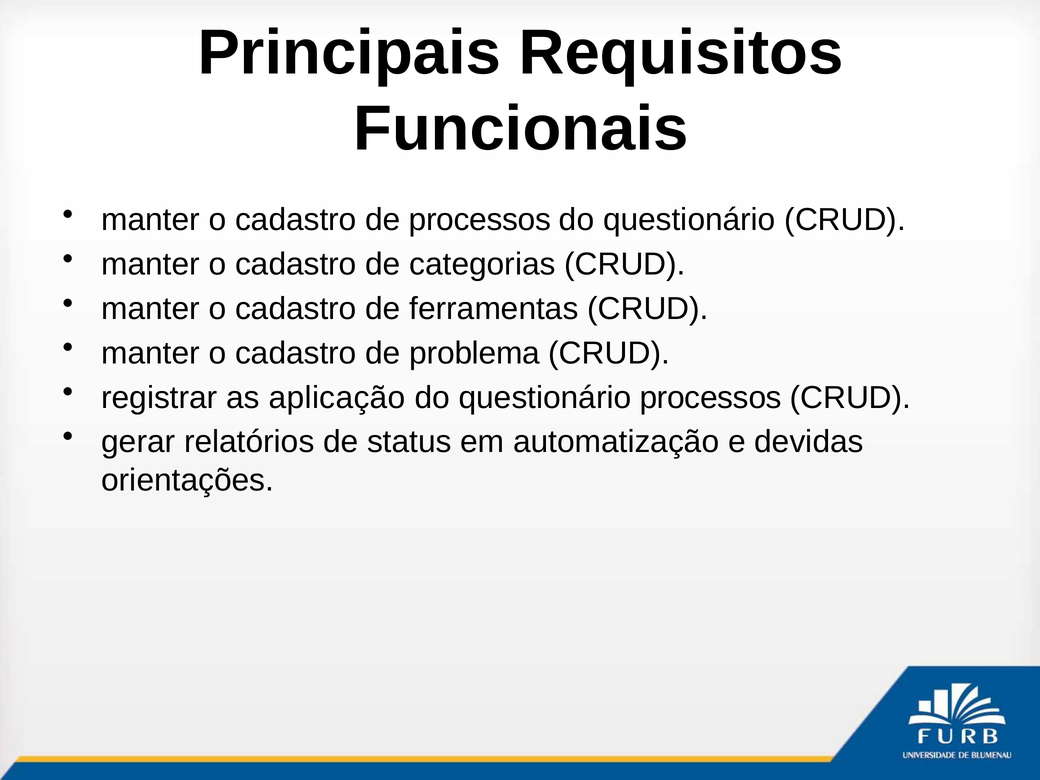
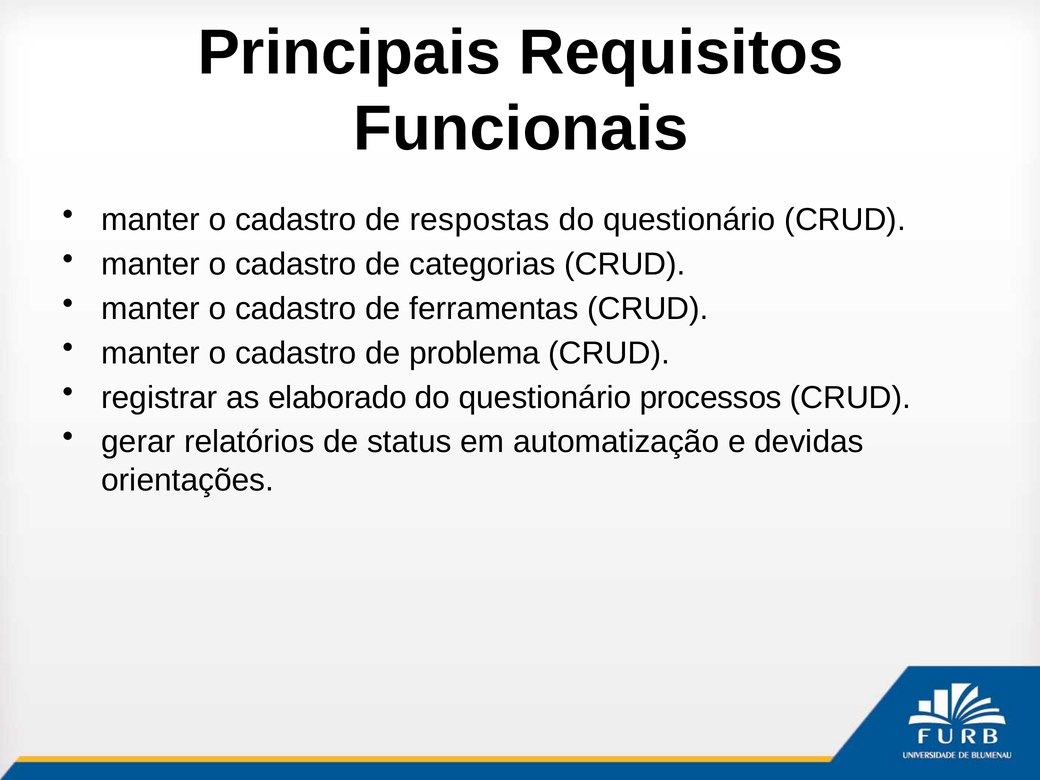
de processos: processos -> respostas (480, 220)
aplicação: aplicação -> elaborado (337, 398)
